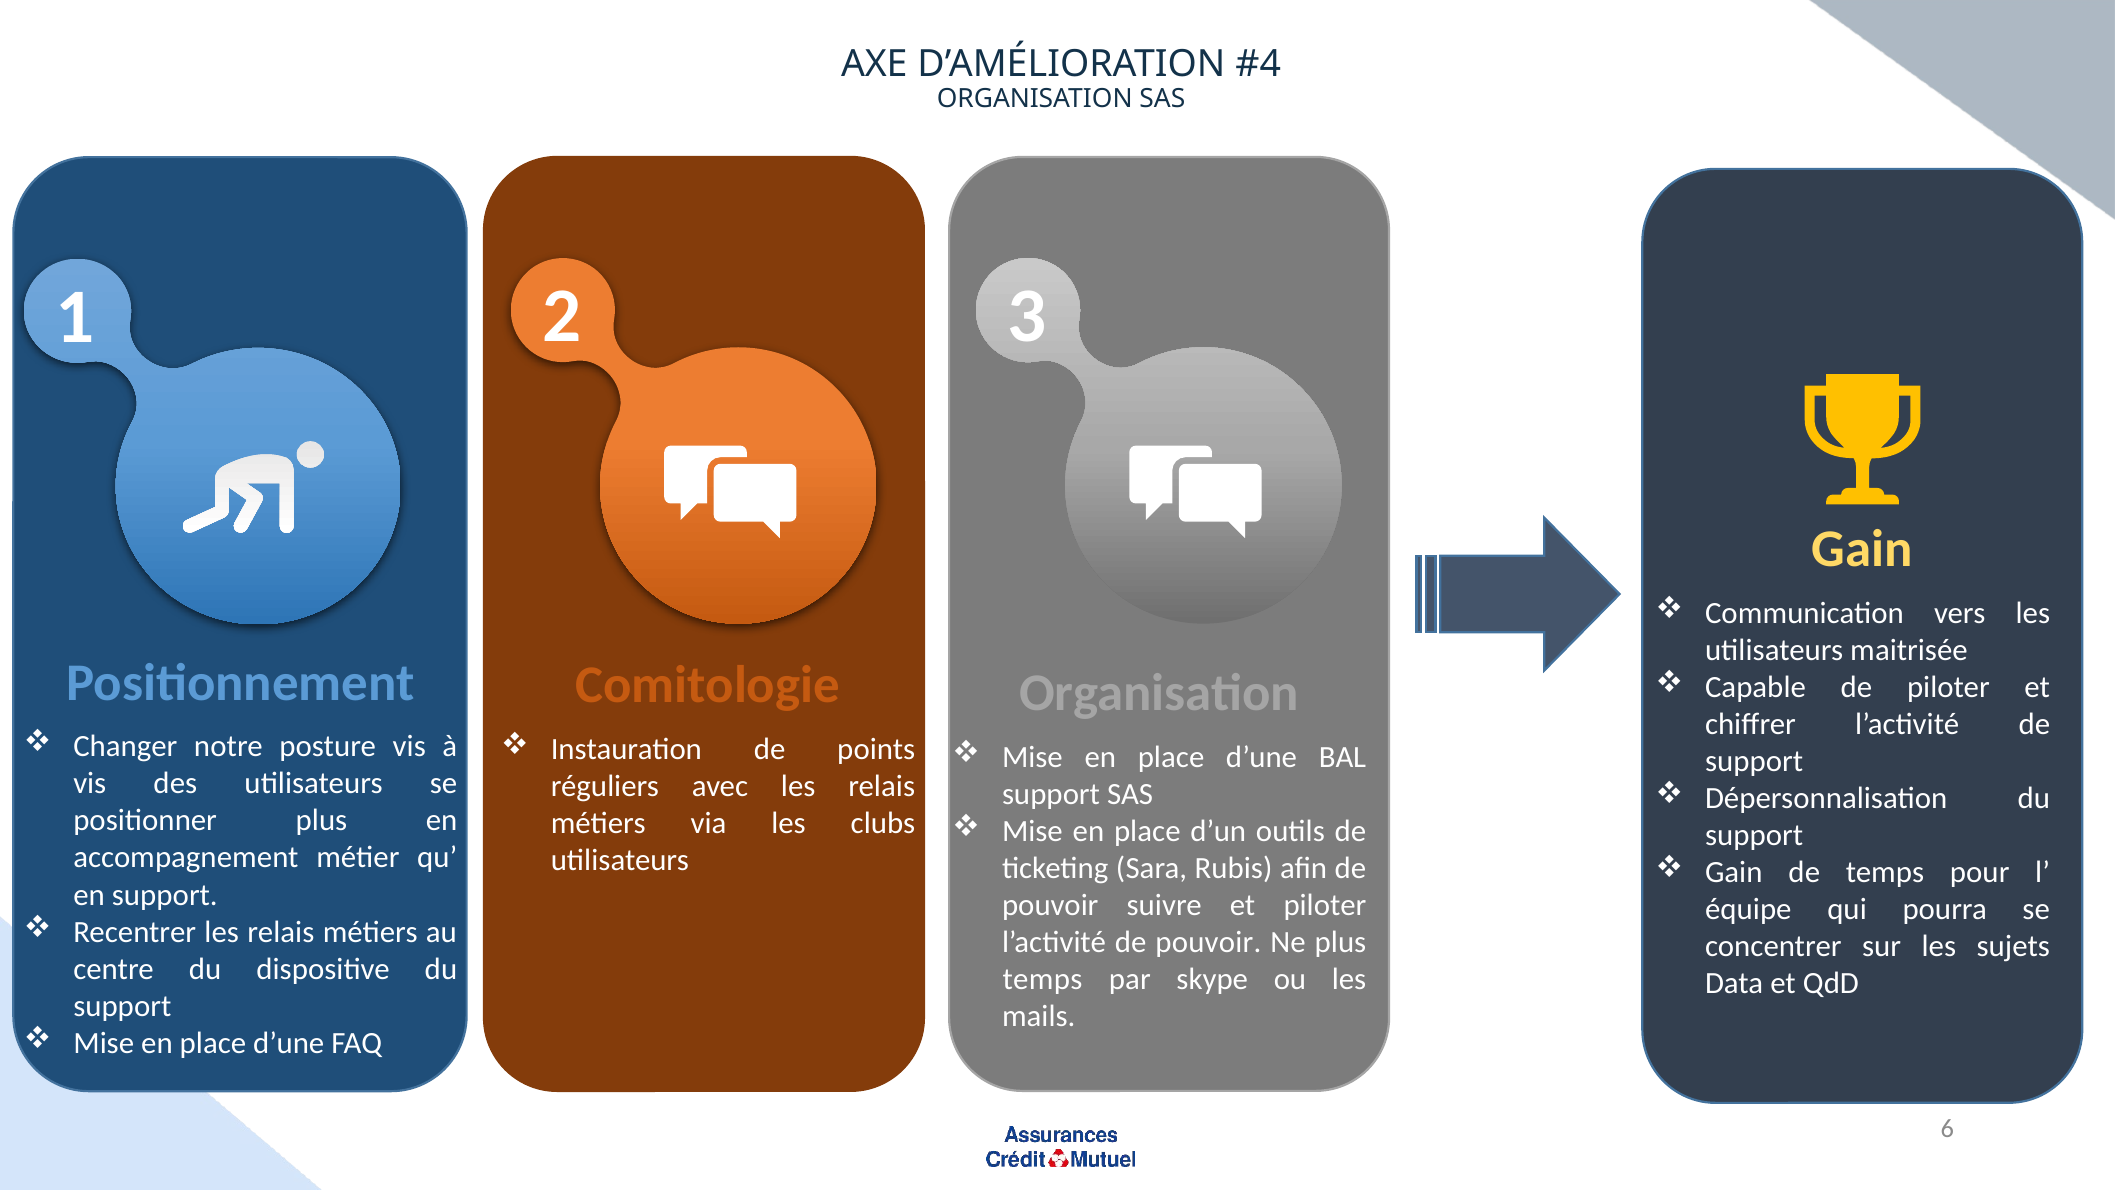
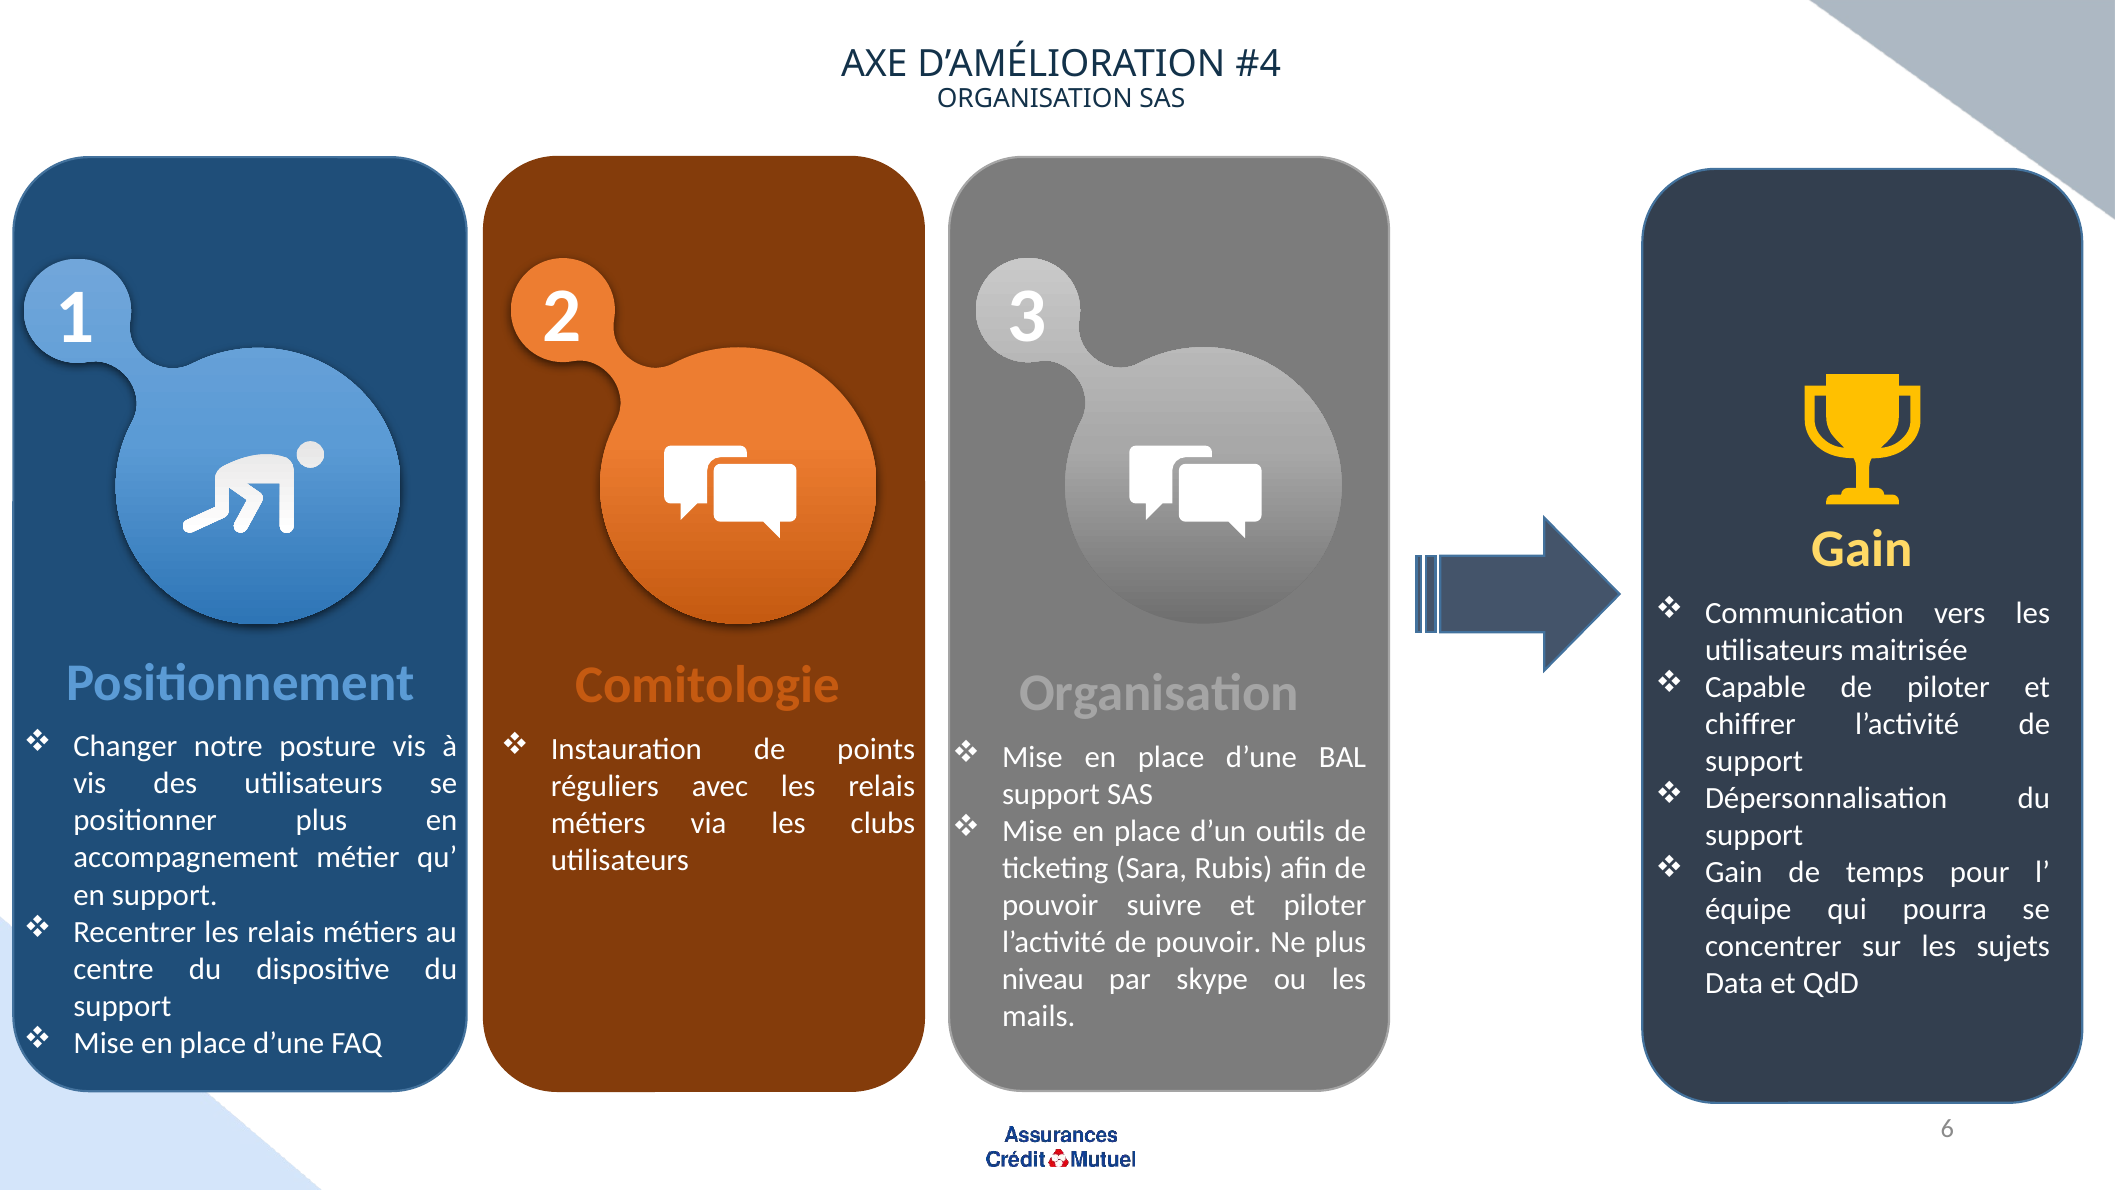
temps: temps -> niveau (1043, 979)
